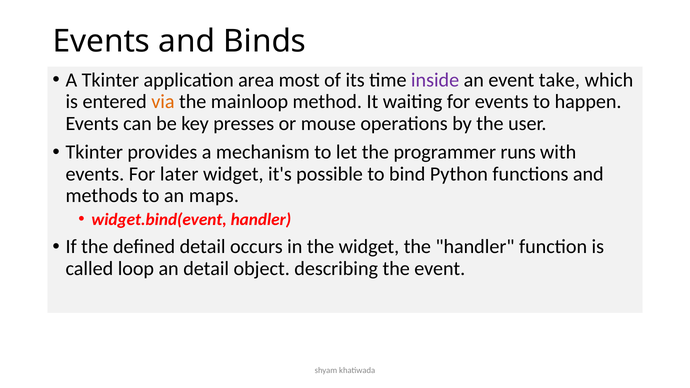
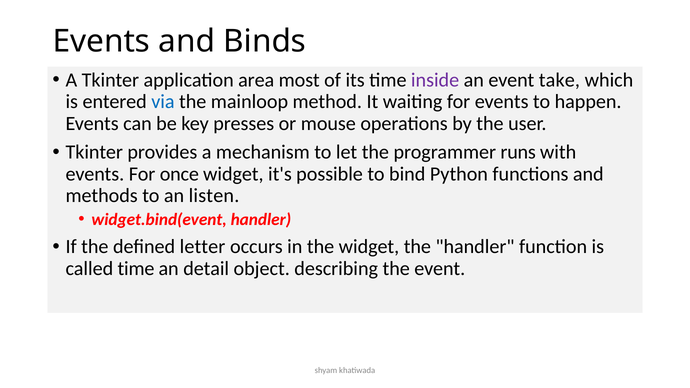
via colour: orange -> blue (163, 102)
later: later -> once (179, 174)
maps: maps -> listen (214, 196)
defined detail: detail -> letter (203, 247)
called loop: loop -> time (136, 268)
